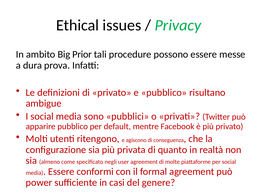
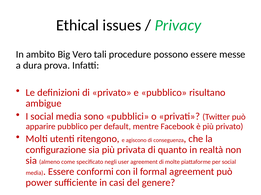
Prior: Prior -> Vero (82, 55)
